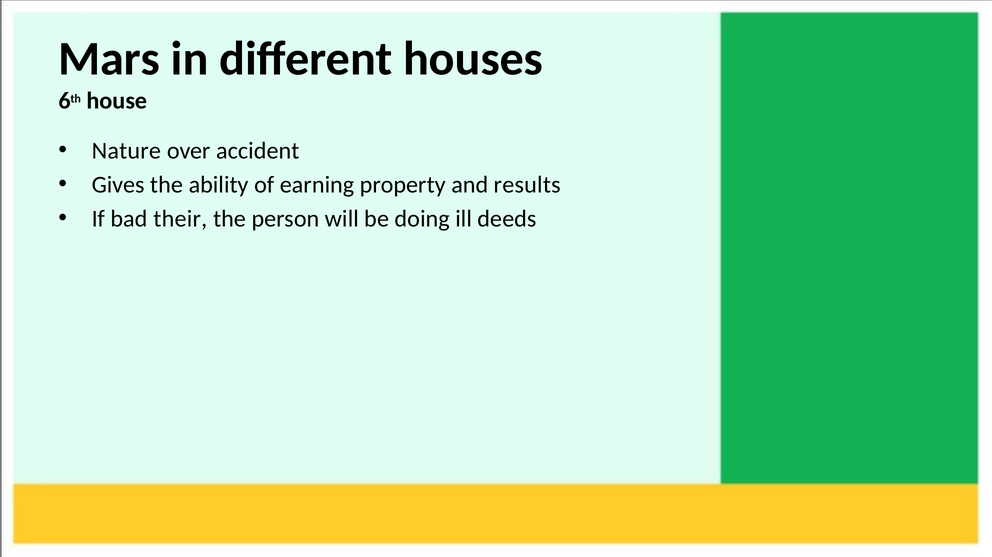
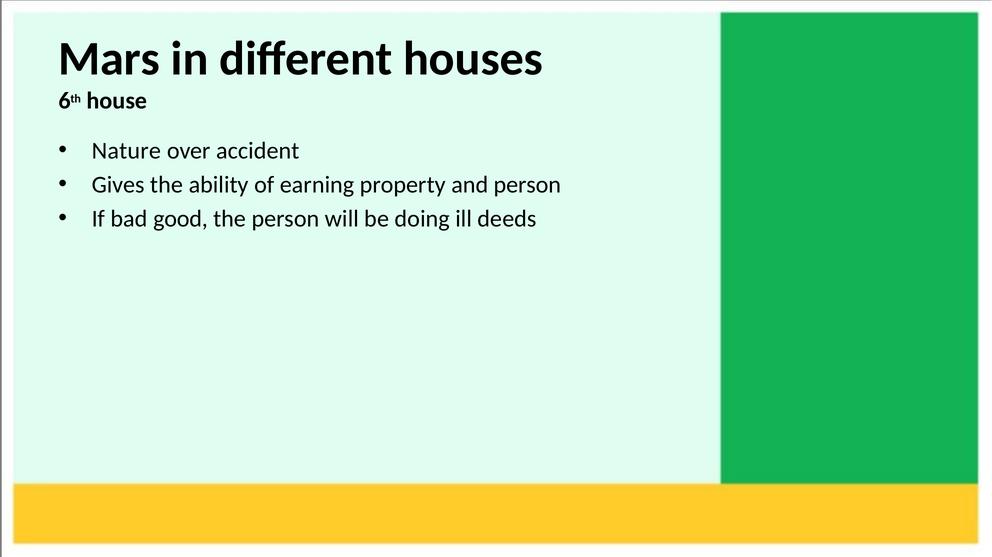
and results: results -> person (527, 185)
their: their -> good (180, 219)
